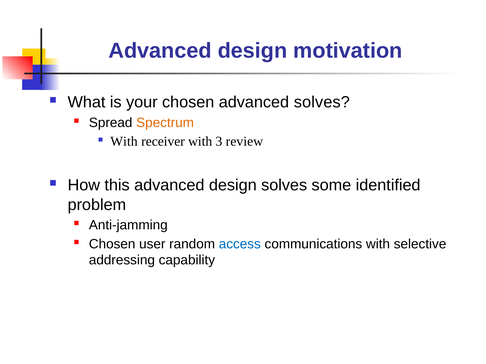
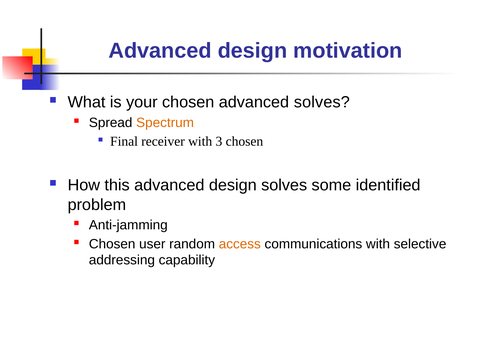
With: With -> Final (124, 142)
3 review: review -> chosen (244, 142)
access colour: blue -> orange (240, 244)
